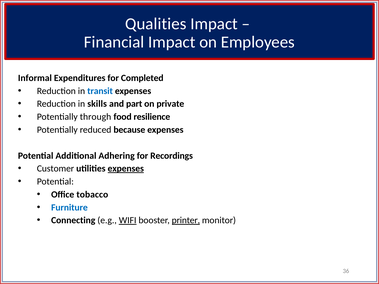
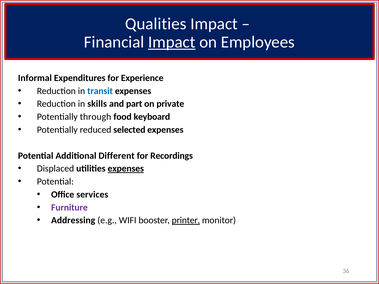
Impact underline: none -> present (172, 42)
Completed: Completed -> Experience (142, 78)
resilience: resilience -> keyboard (152, 117)
because: because -> selected (129, 130)
Adhering: Adhering -> Different (117, 156)
Customer: Customer -> Displaced (55, 169)
tobacco: tobacco -> services (92, 195)
Furniture colour: blue -> purple (69, 208)
Connecting: Connecting -> Addressing (73, 221)
WIFI underline: present -> none (128, 221)
